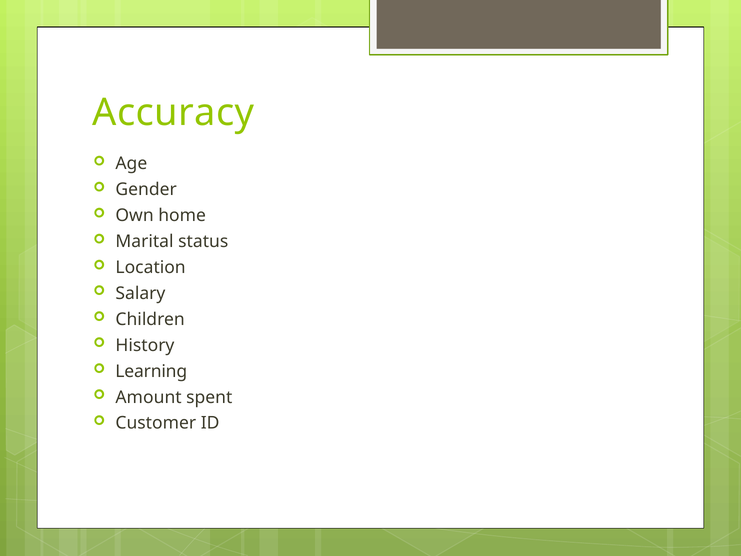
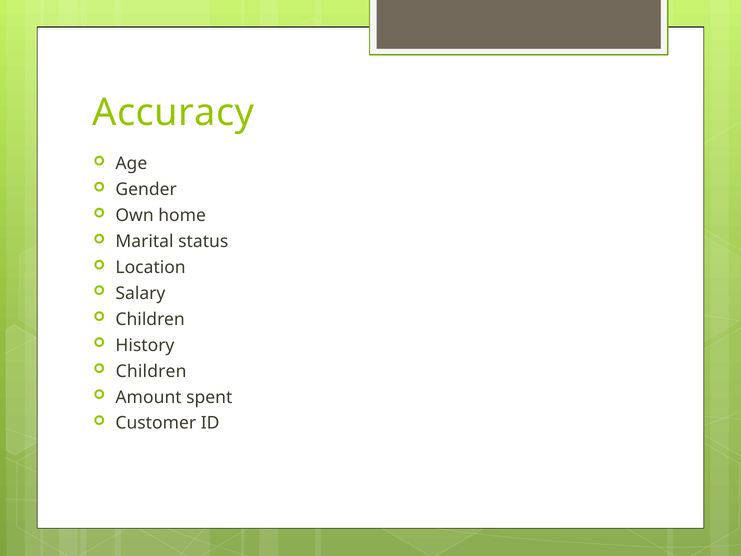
Learning: Learning -> Children (151, 371)
